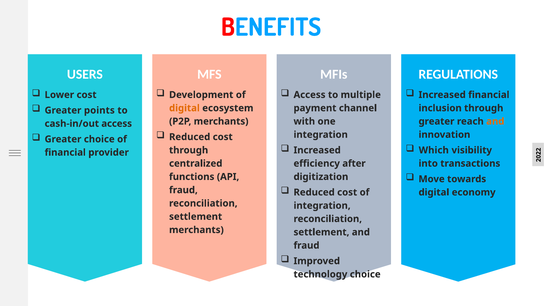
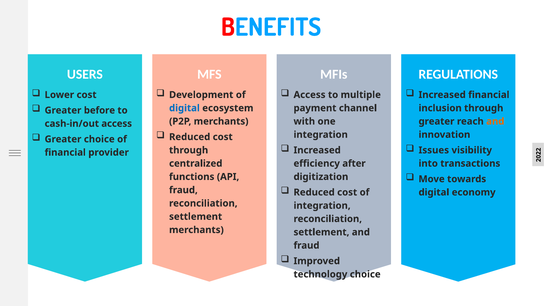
points: points -> before (99, 110)
digital colour: orange -> blue (184, 108)
Which: Which -> Issues (434, 150)
